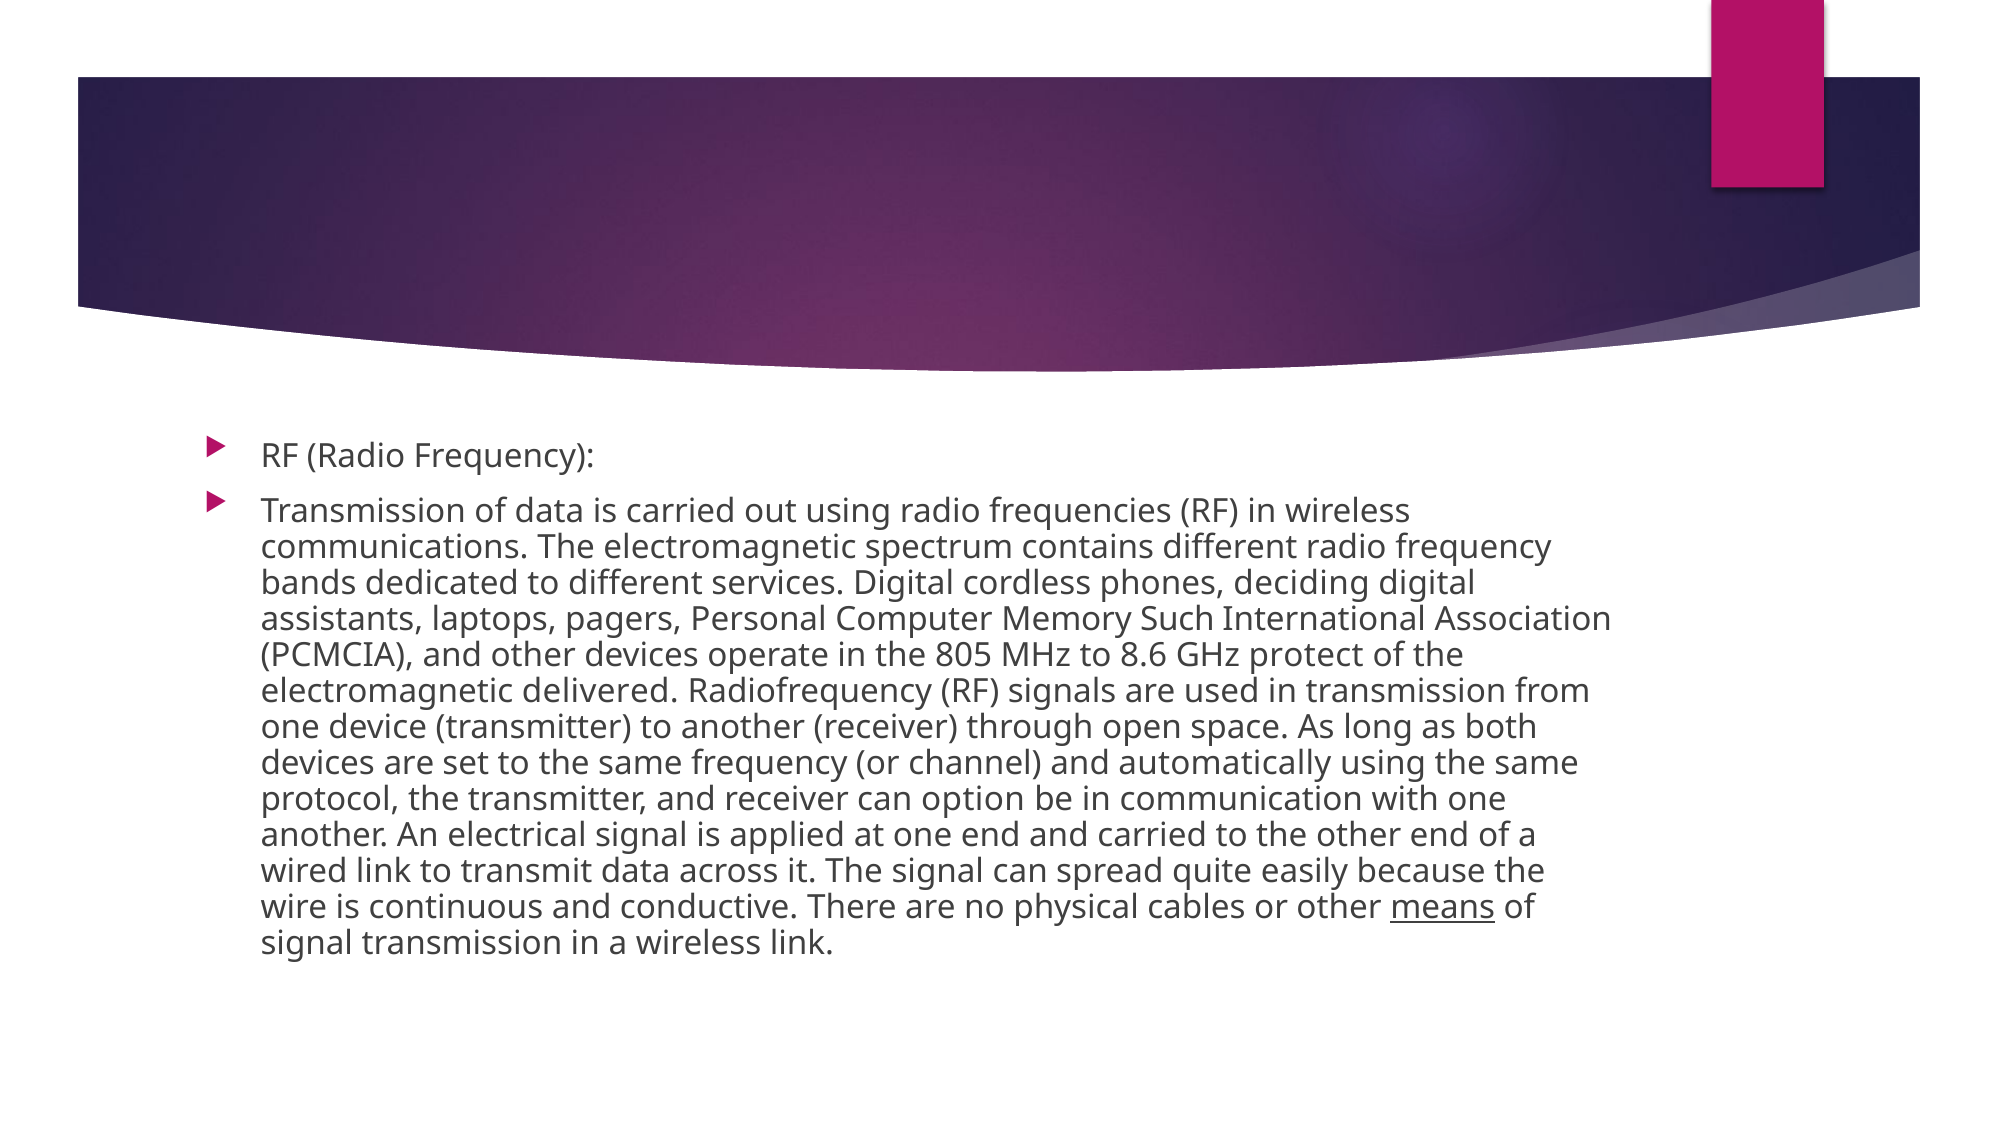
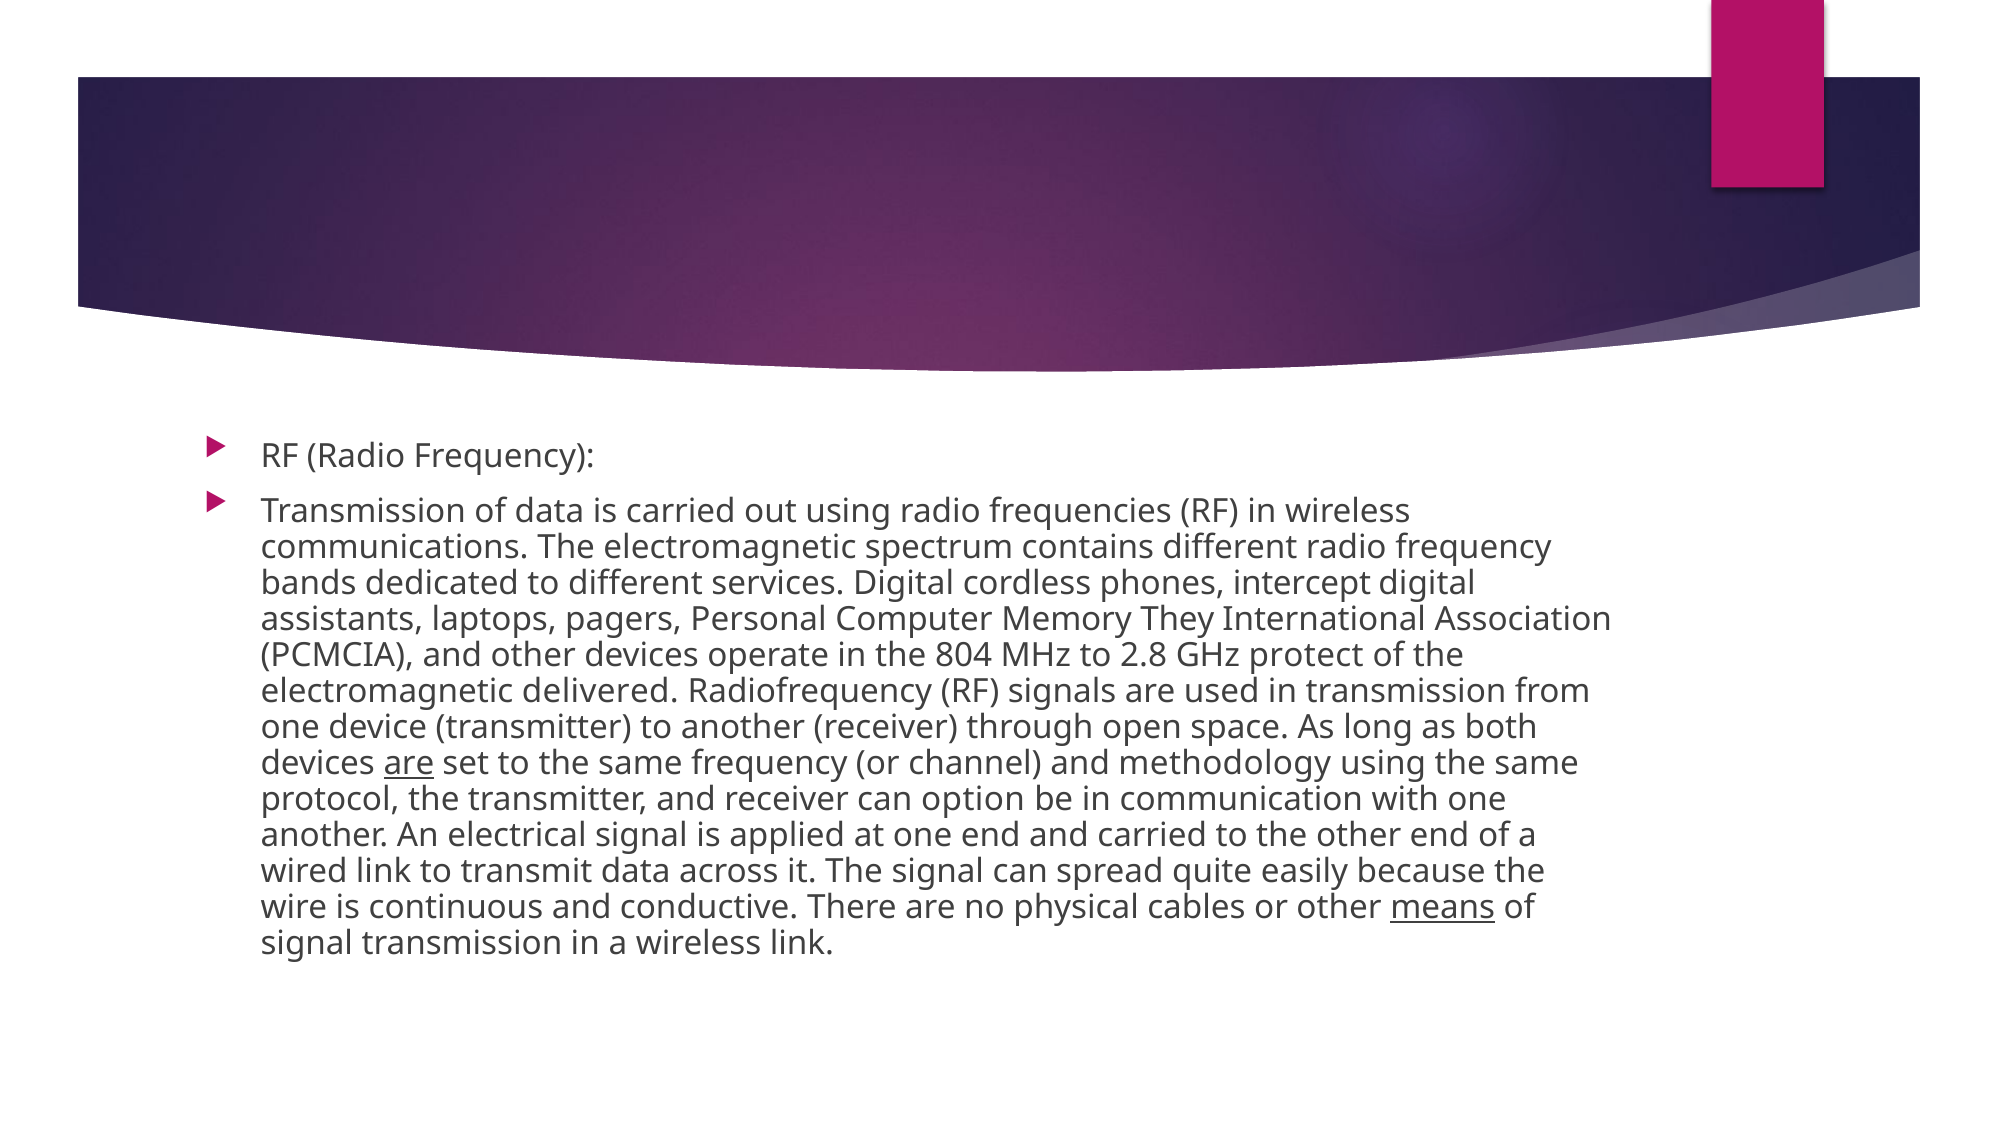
deciding: deciding -> intercept (1302, 583)
Such: Such -> They (1177, 619)
805: 805 -> 804 (964, 655)
8.6: 8.6 -> 2.8 (1144, 655)
are underline: none -> present (409, 763)
automatically: automatically -> methodology (1225, 763)
